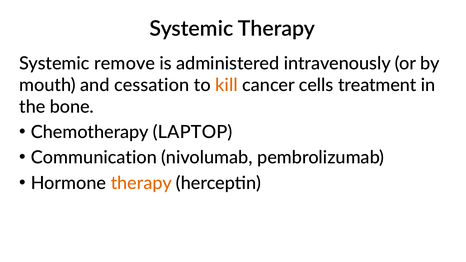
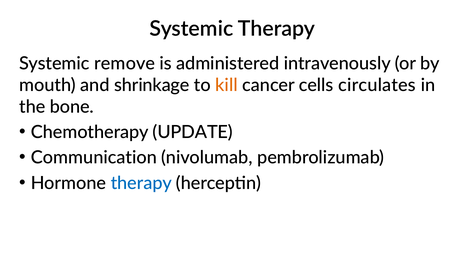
cessation: cessation -> shrinkage (152, 85)
treatment: treatment -> circulates (377, 85)
LAPTOP: LAPTOP -> UPDATE (193, 132)
therapy colour: orange -> blue (141, 183)
